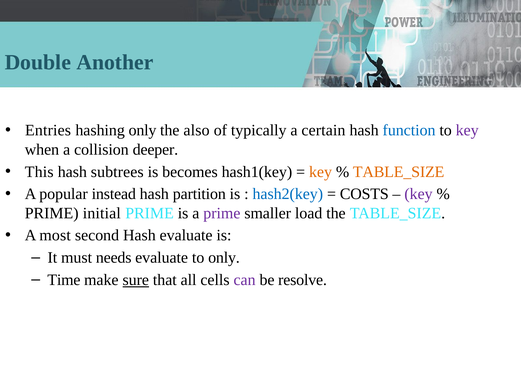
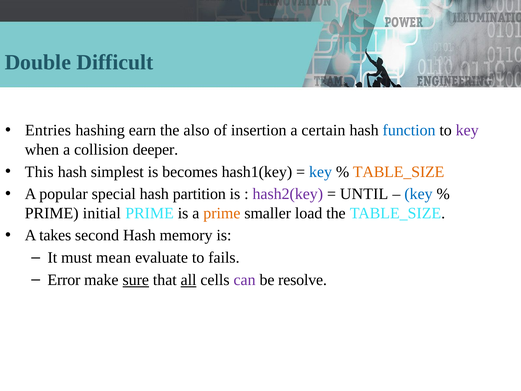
Another: Another -> Difficult (115, 62)
hashing only: only -> earn (142, 130)
typically: typically -> insertion (259, 130)
subtrees: subtrees -> simplest (117, 172)
key colour: orange -> blue (321, 172)
instead: instead -> special (114, 194)
hash2(key colour: blue -> purple (288, 194)
COSTS: COSTS -> UNTIL (364, 194)
key colour: purple -> blue (418, 194)
prime colour: purple -> orange (222, 213)
most: most -> takes (55, 235)
Hash evaluate: evaluate -> memory (186, 235)
needs: needs -> mean (114, 257)
to only: only -> fails (224, 257)
Time: Time -> Error (64, 280)
all underline: none -> present (189, 280)
